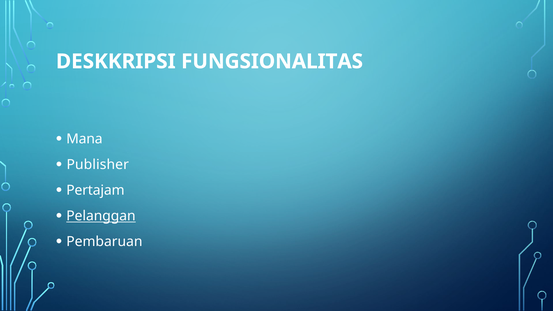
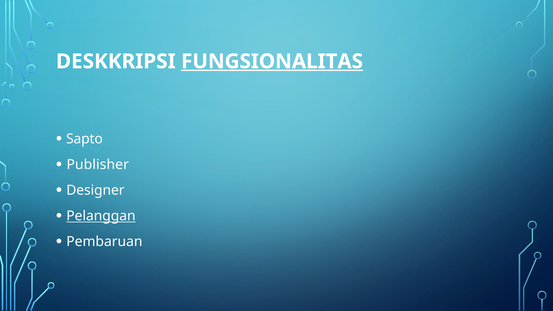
FUNGSIONALITAS underline: none -> present (272, 61)
Mana: Mana -> Sapto (84, 139)
Pertajam: Pertajam -> Designer (95, 190)
